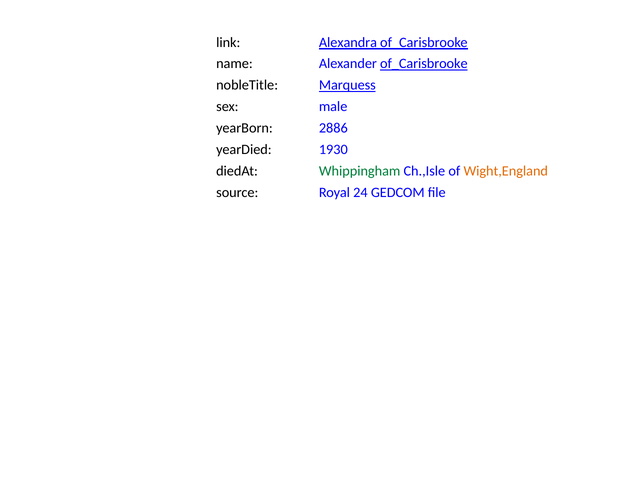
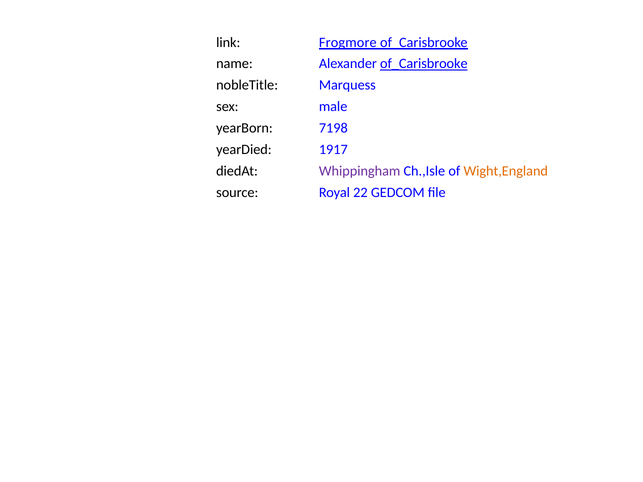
Alexandra: Alexandra -> Frogmore (348, 42)
Marquess underline: present -> none (347, 85)
2886: 2886 -> 7198 (333, 128)
1930: 1930 -> 1917 (333, 150)
Whippingham colour: green -> purple (360, 171)
24: 24 -> 22 (360, 192)
